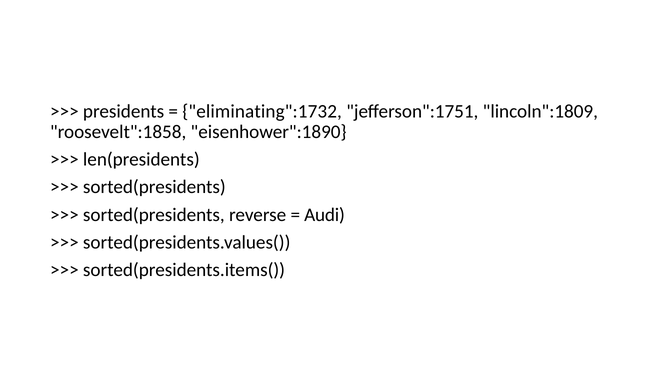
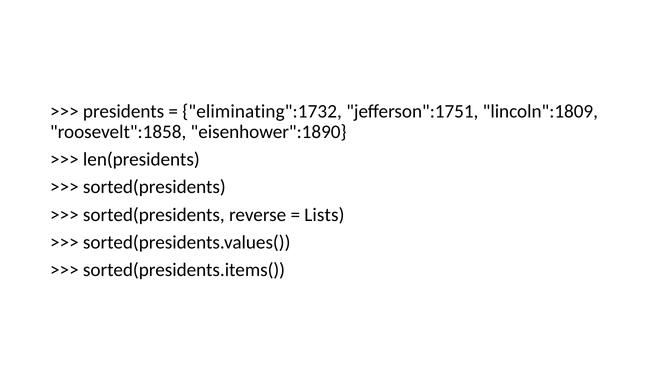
Audi: Audi -> Lists (324, 214)
